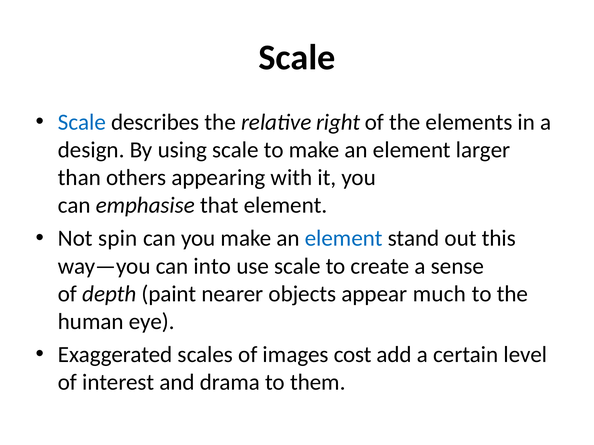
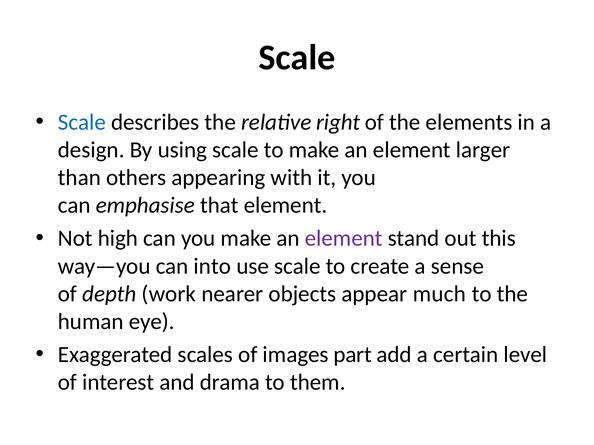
spin: spin -> high (118, 239)
element colour: blue -> purple (344, 239)
paint: paint -> work (169, 294)
cost: cost -> part (353, 355)
